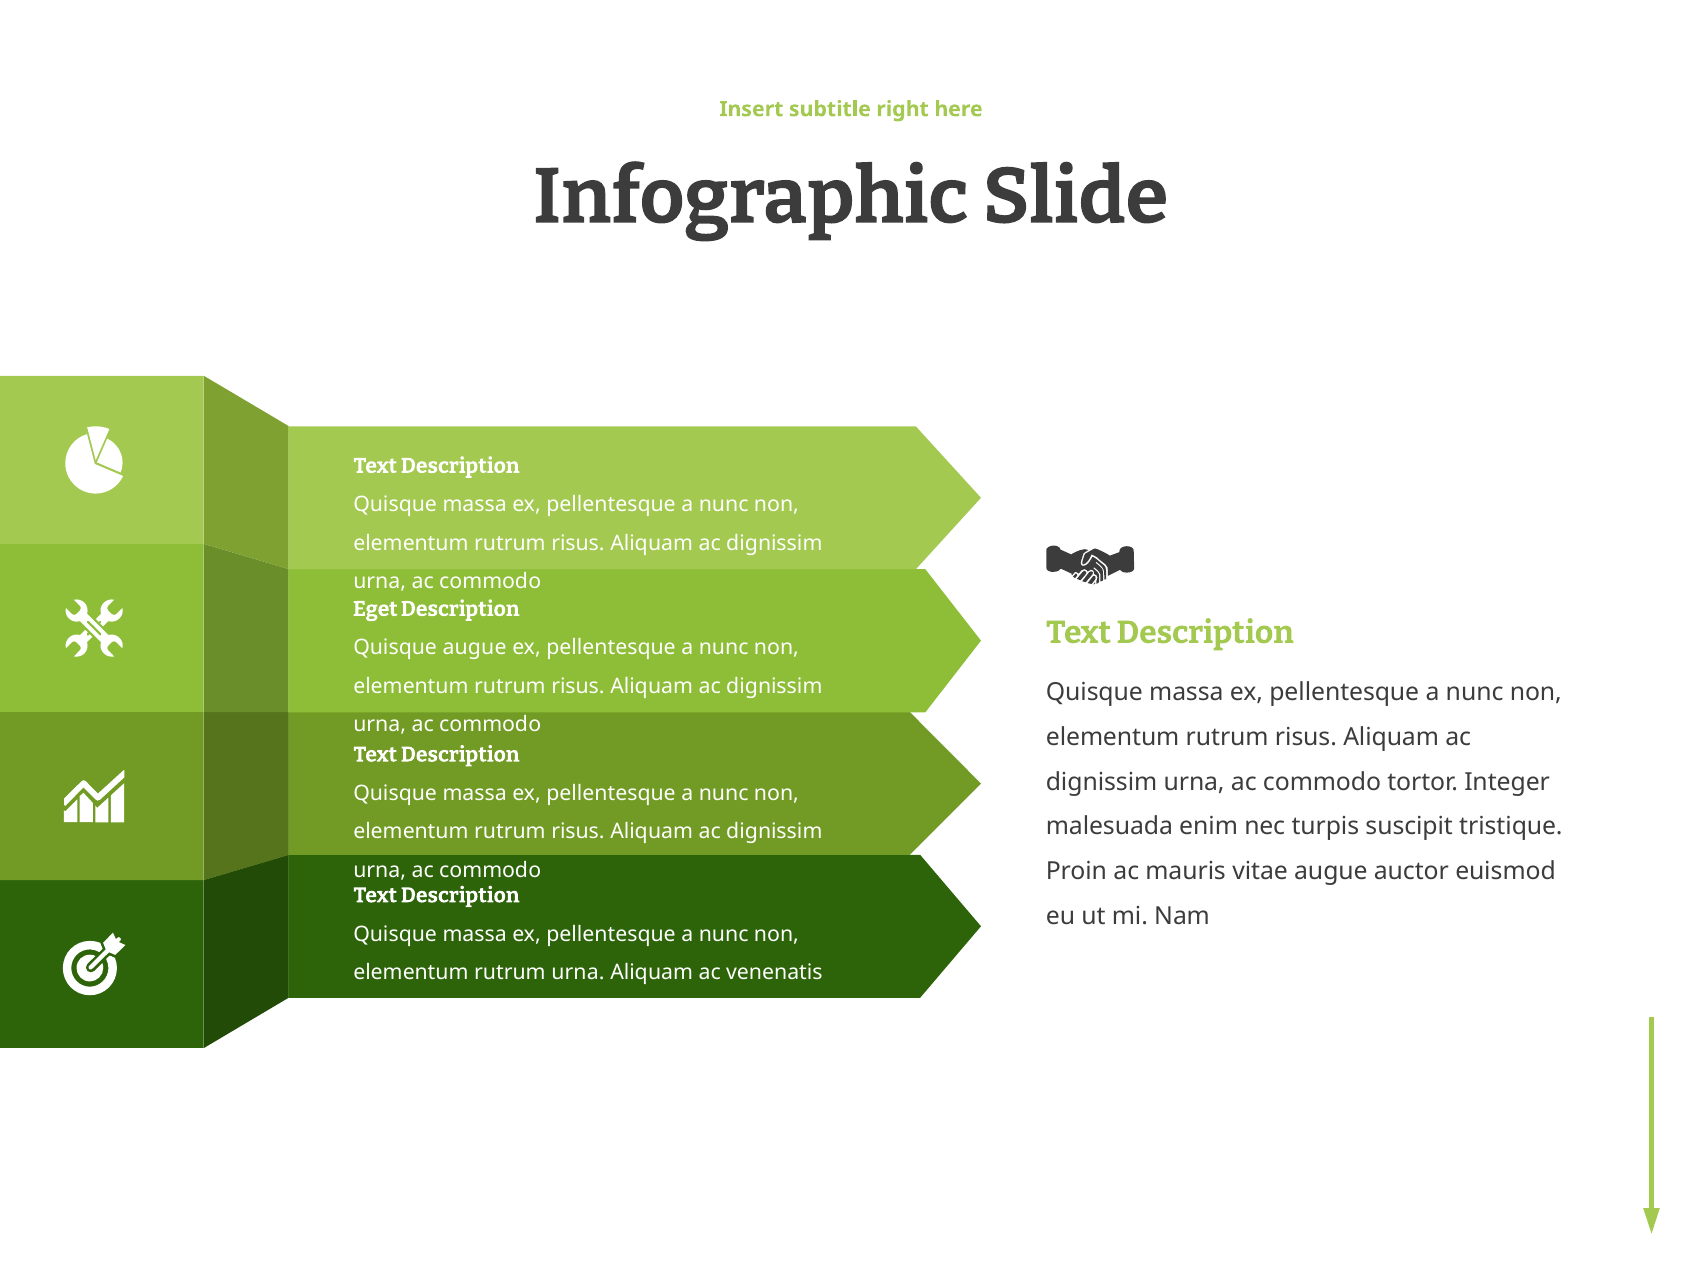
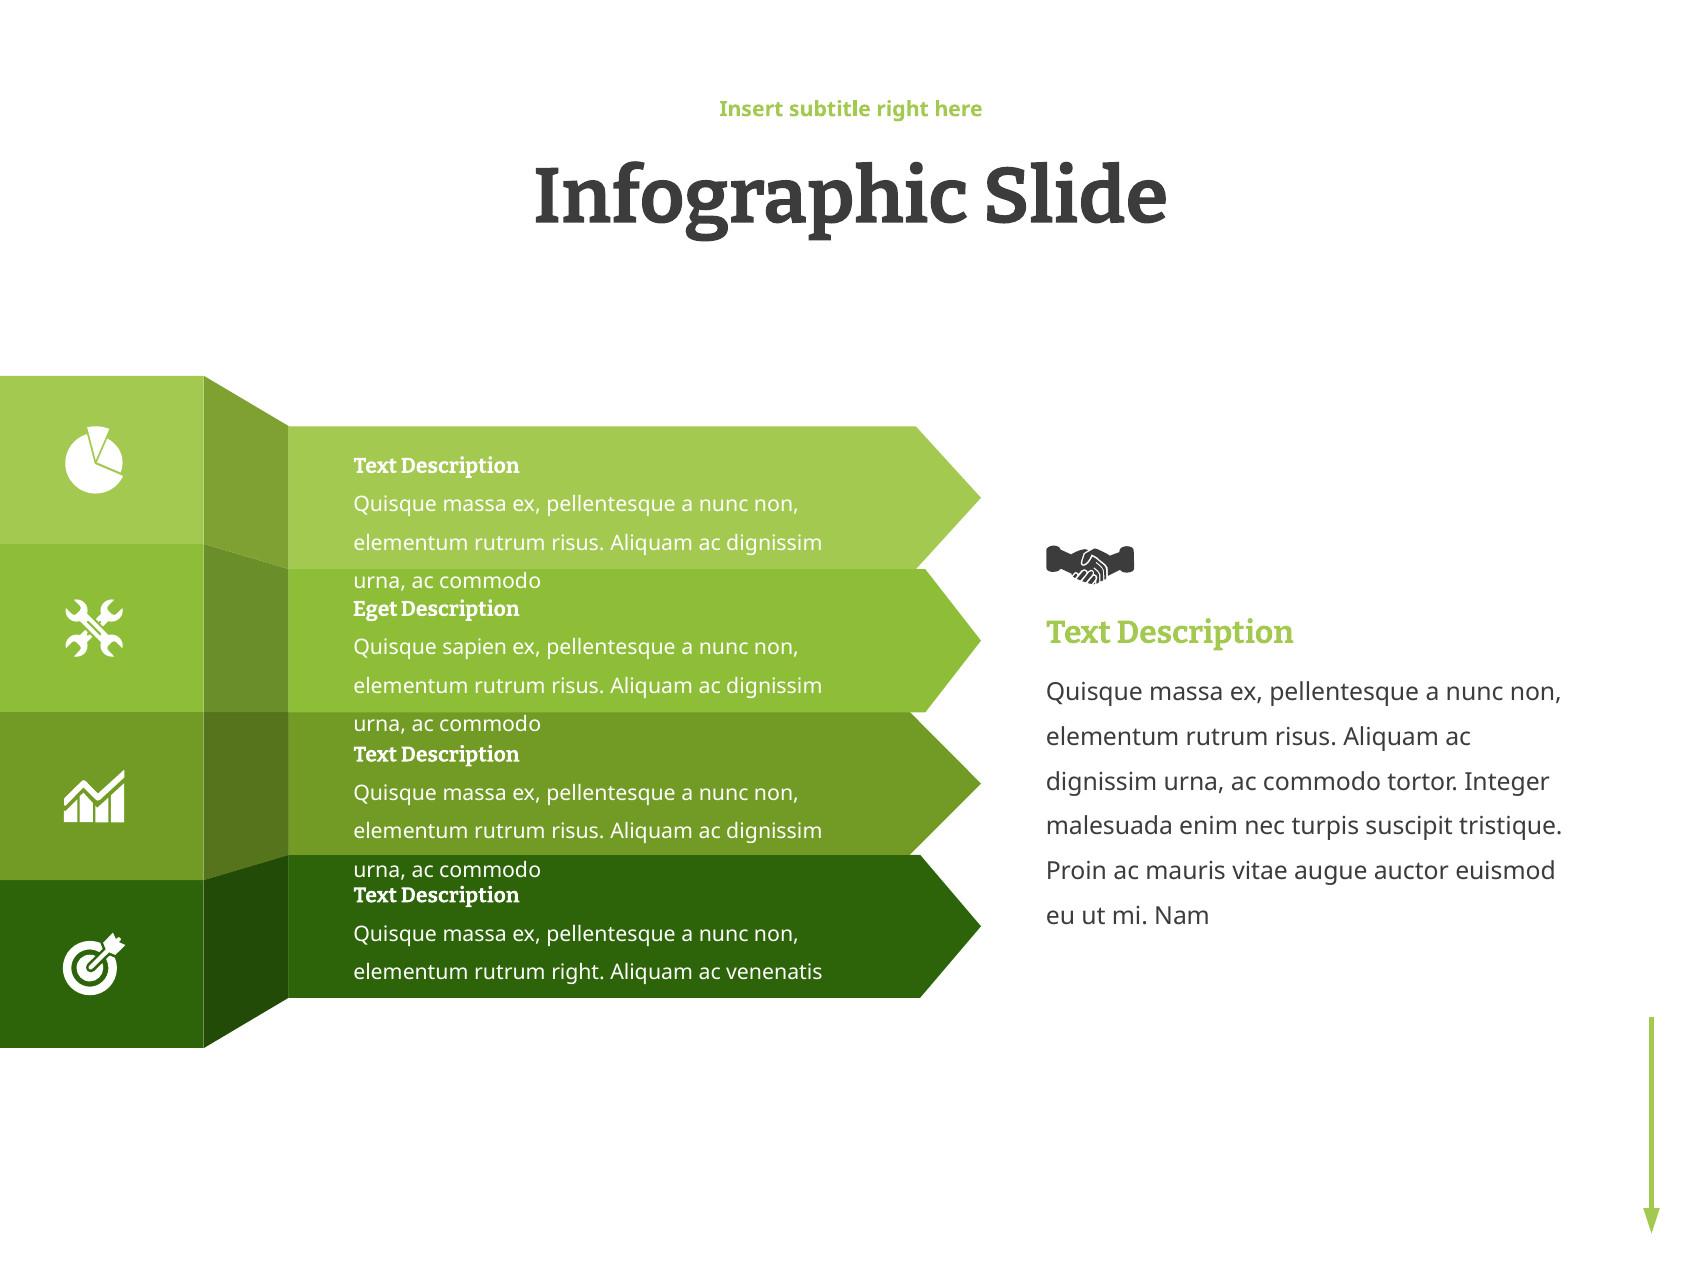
Quisque augue: augue -> sapien (475, 647)
rutrum urna: urna -> right (578, 972)
